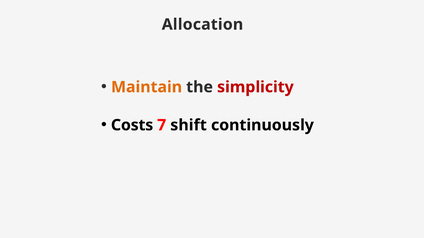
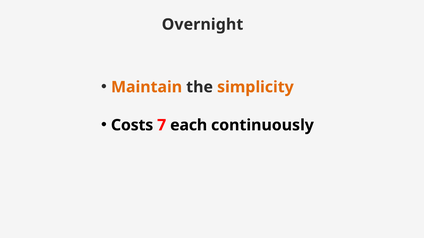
Allocation: Allocation -> Overnight (203, 24)
simplicity colour: red -> orange (255, 87)
shift: shift -> each (189, 125)
